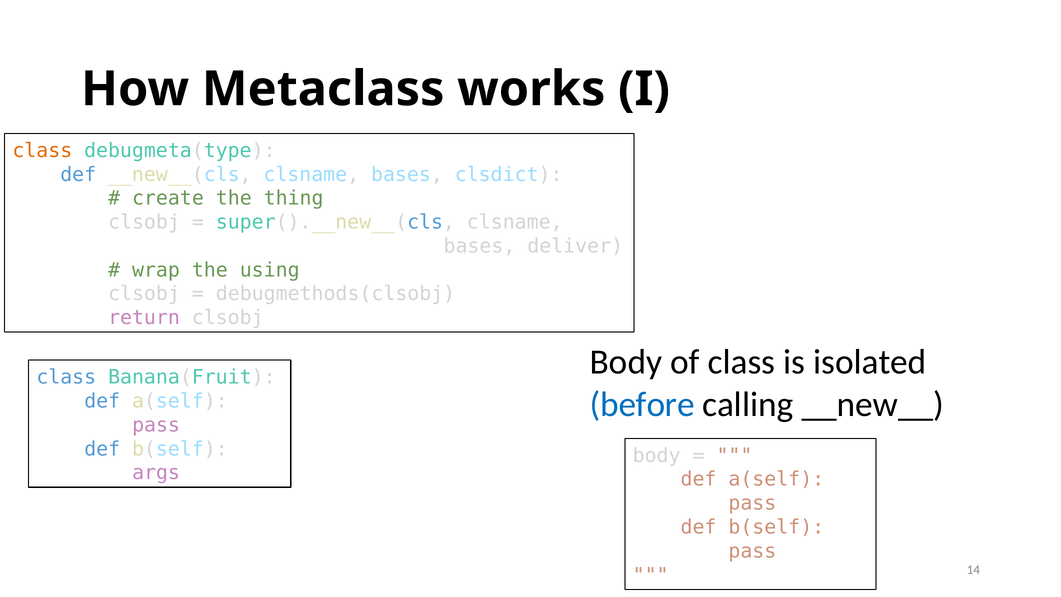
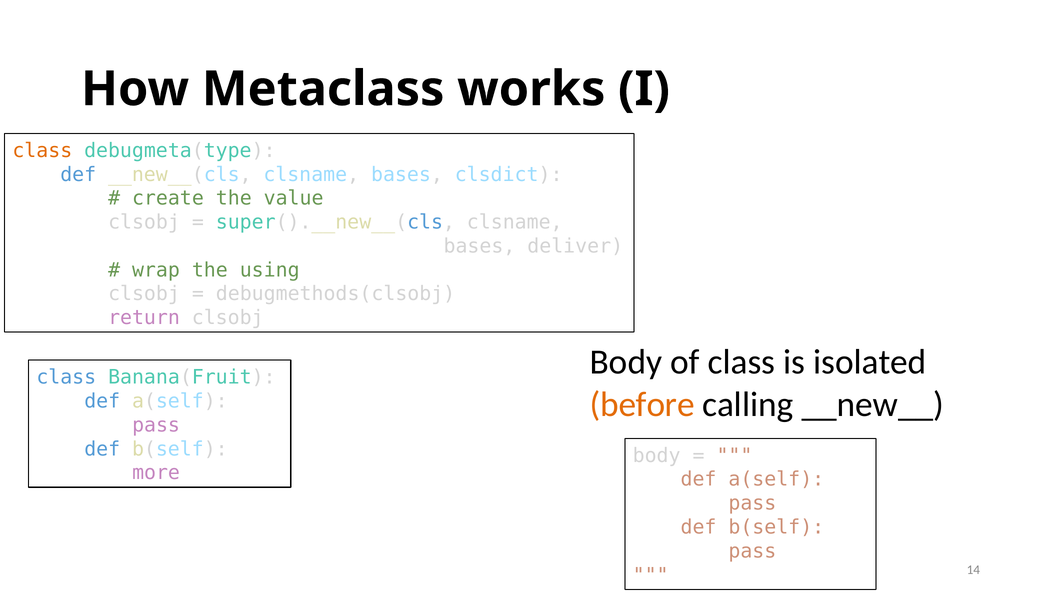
thing: thing -> value (294, 198)
before colour: blue -> orange (642, 405)
args: args -> more (156, 473)
